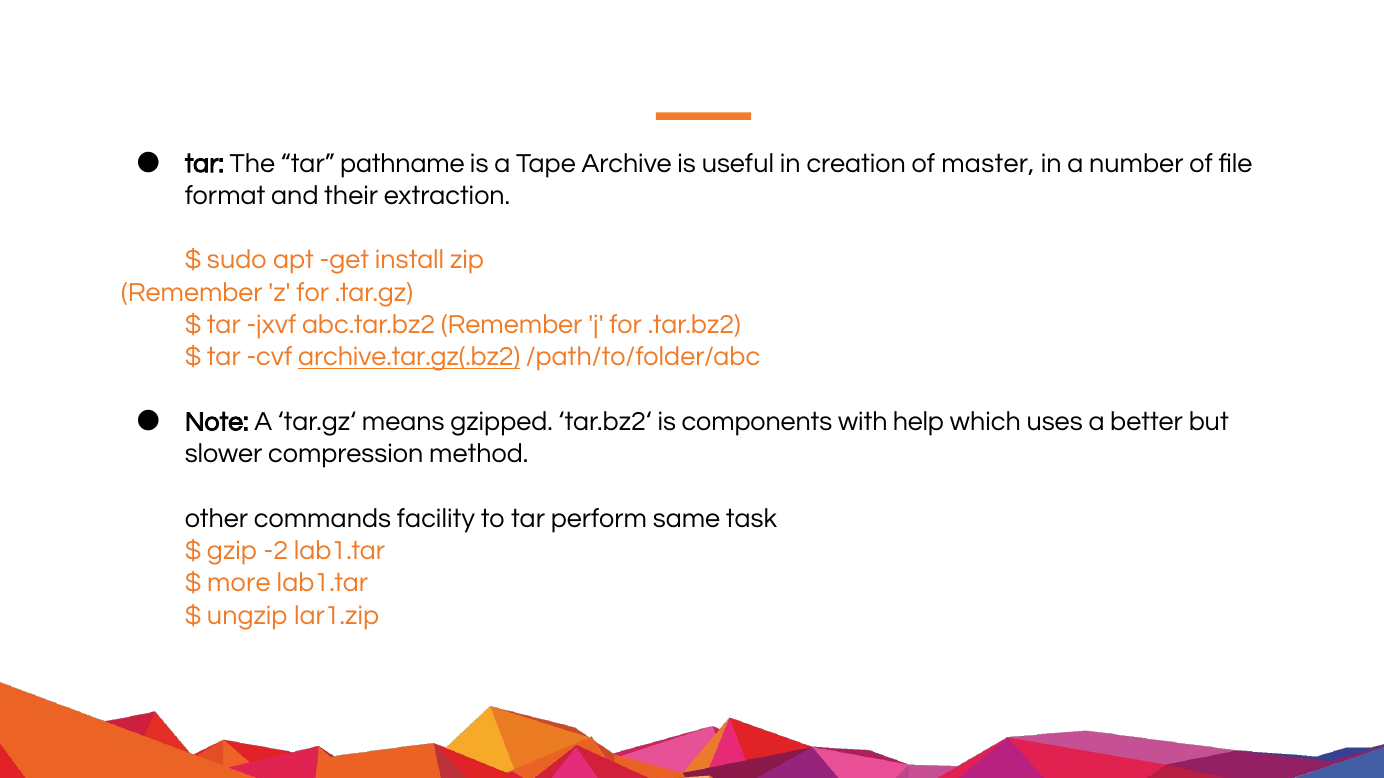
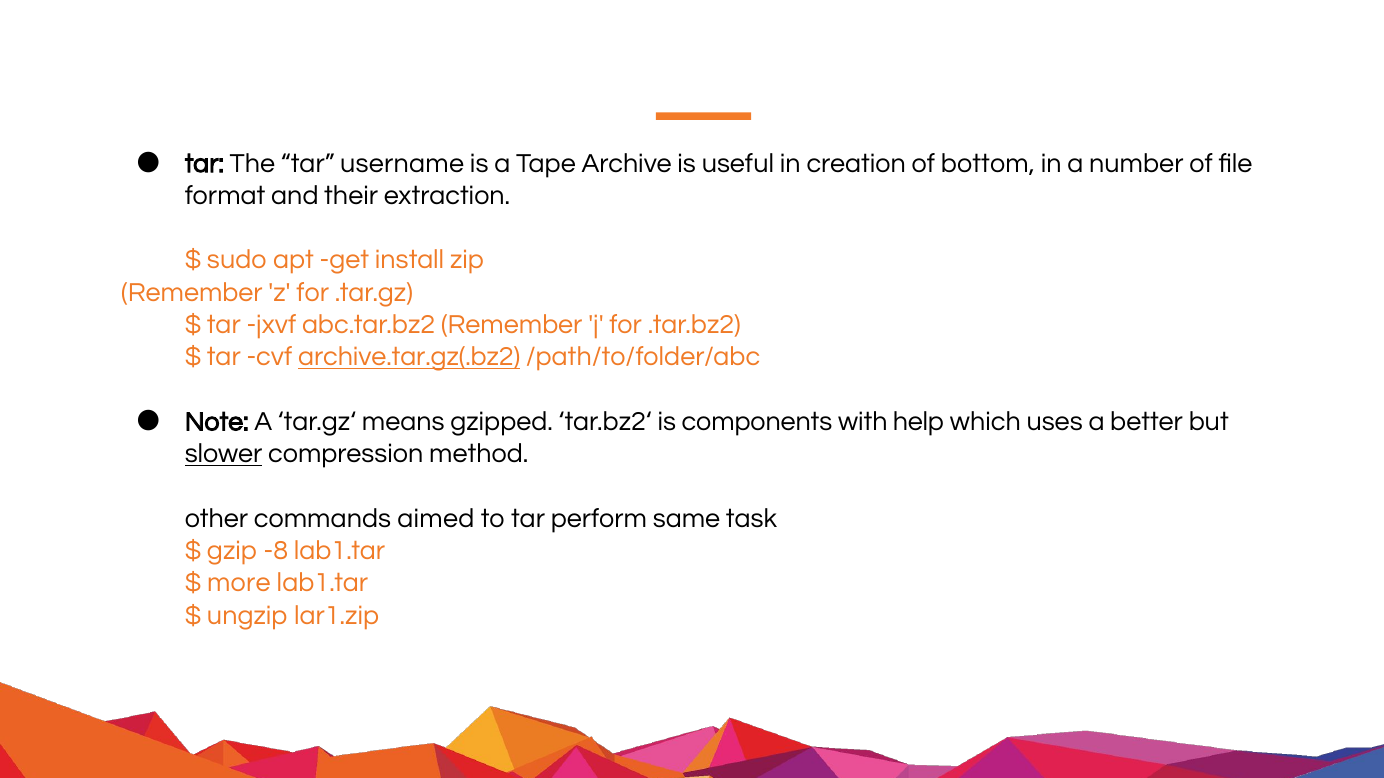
pathname: pathname -> username (402, 163)
master: master -> bottom (988, 163)
slower underline: none -> present (224, 454)
facility: facility -> aimed (436, 519)
-2: -2 -> -8 (276, 551)
